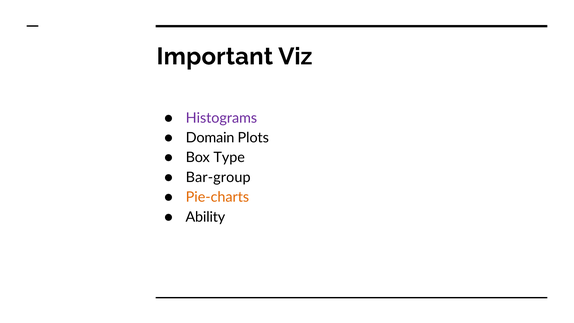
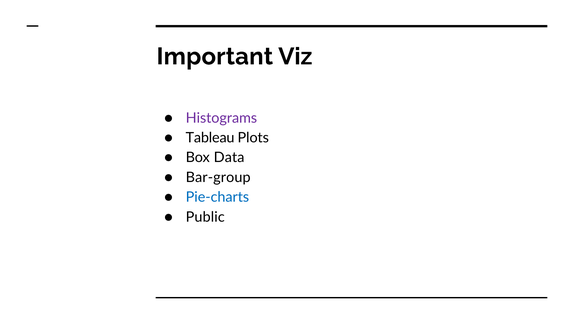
Domain: Domain -> Tableau (210, 138)
Type: Type -> Data (229, 158)
Pie-charts colour: orange -> blue (217, 197)
Ability: Ability -> Public (205, 217)
